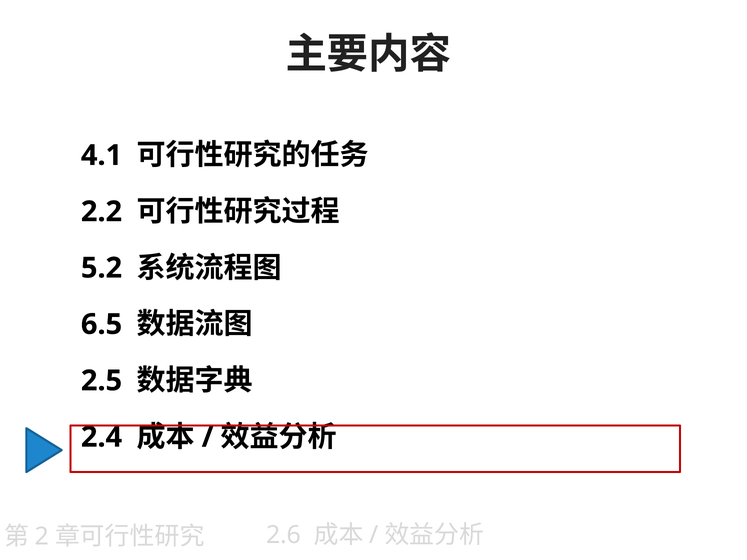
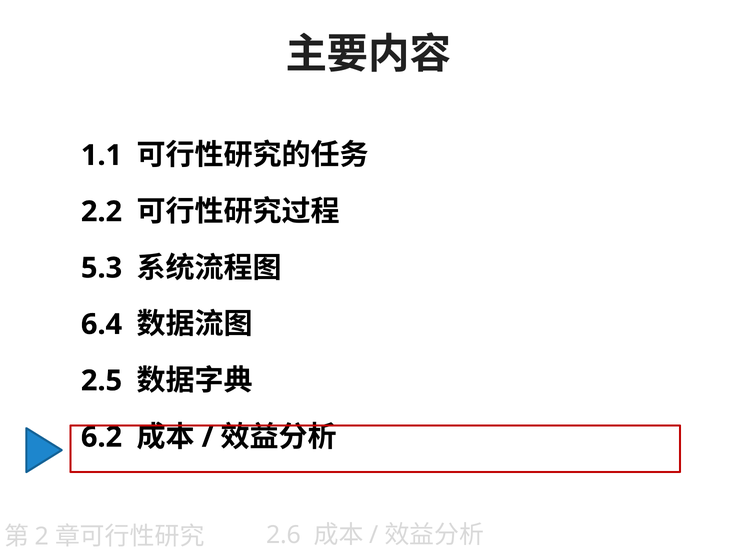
4.1: 4.1 -> 1.1 (102, 155)
5.2: 5.2 -> 5.3 (102, 268)
6.5: 6.5 -> 6.4 (102, 325)
2.4: 2.4 -> 6.2 (102, 437)
